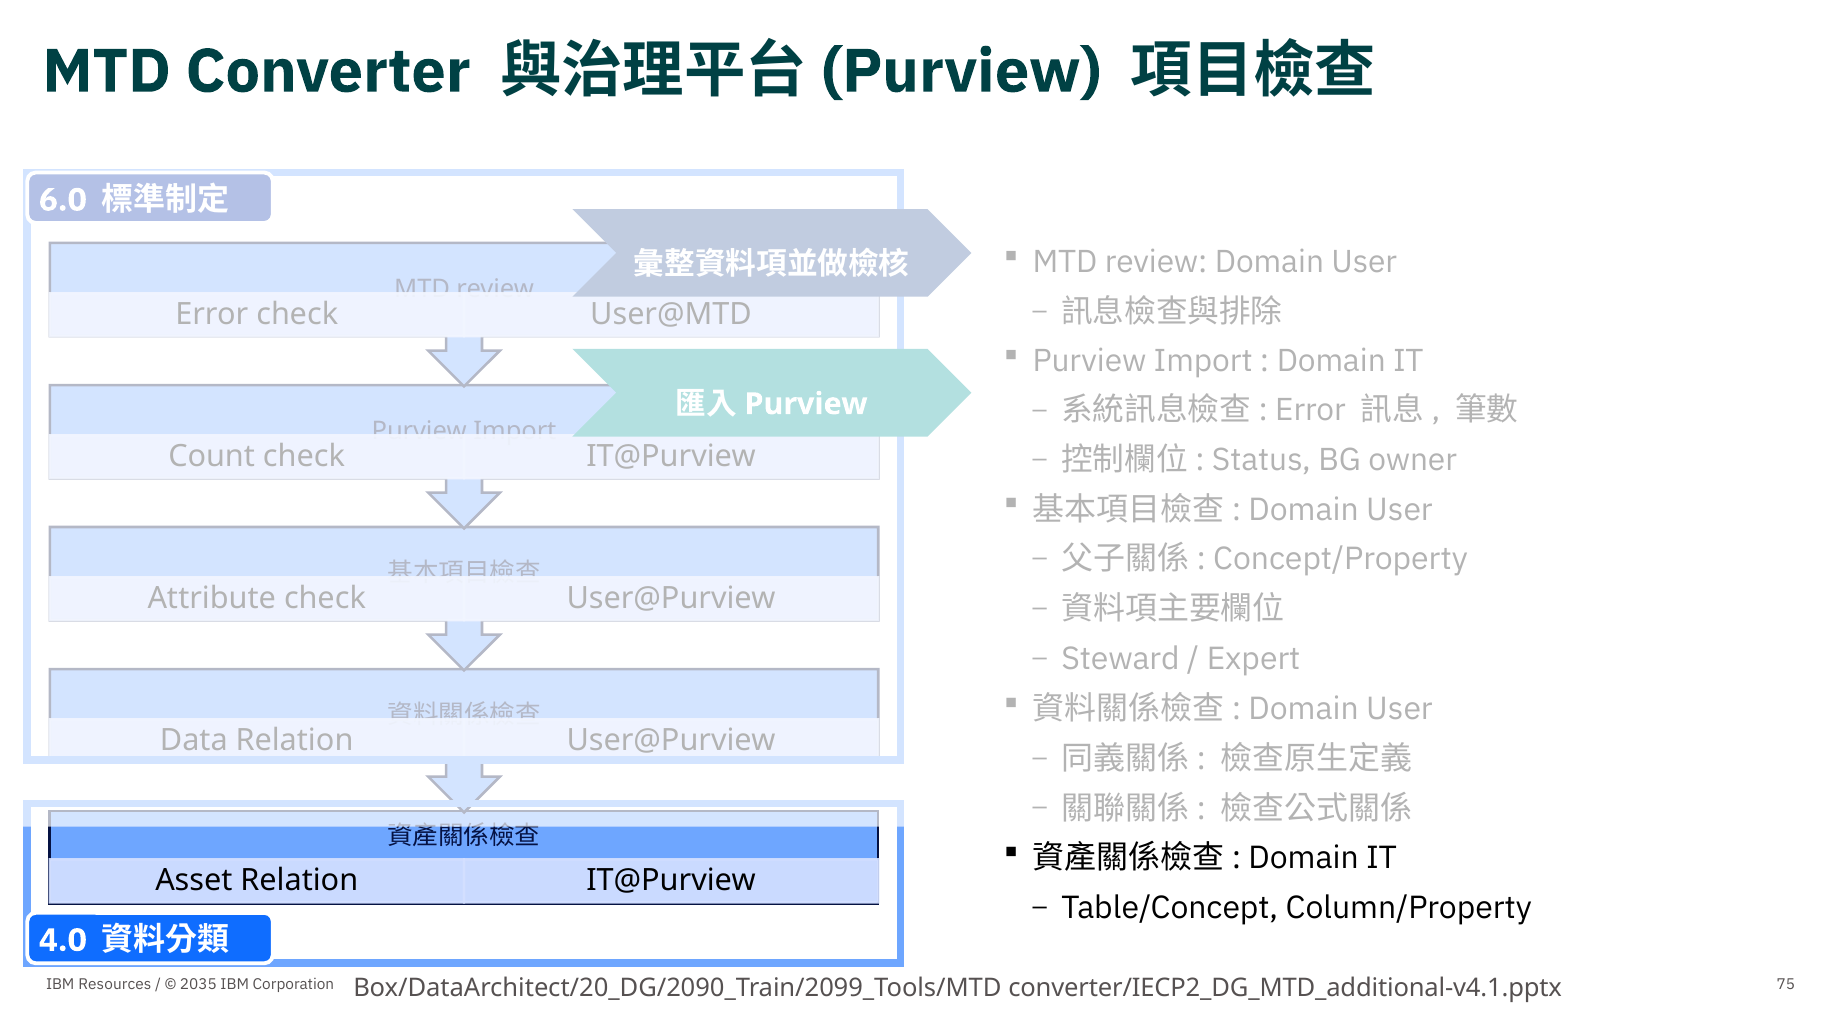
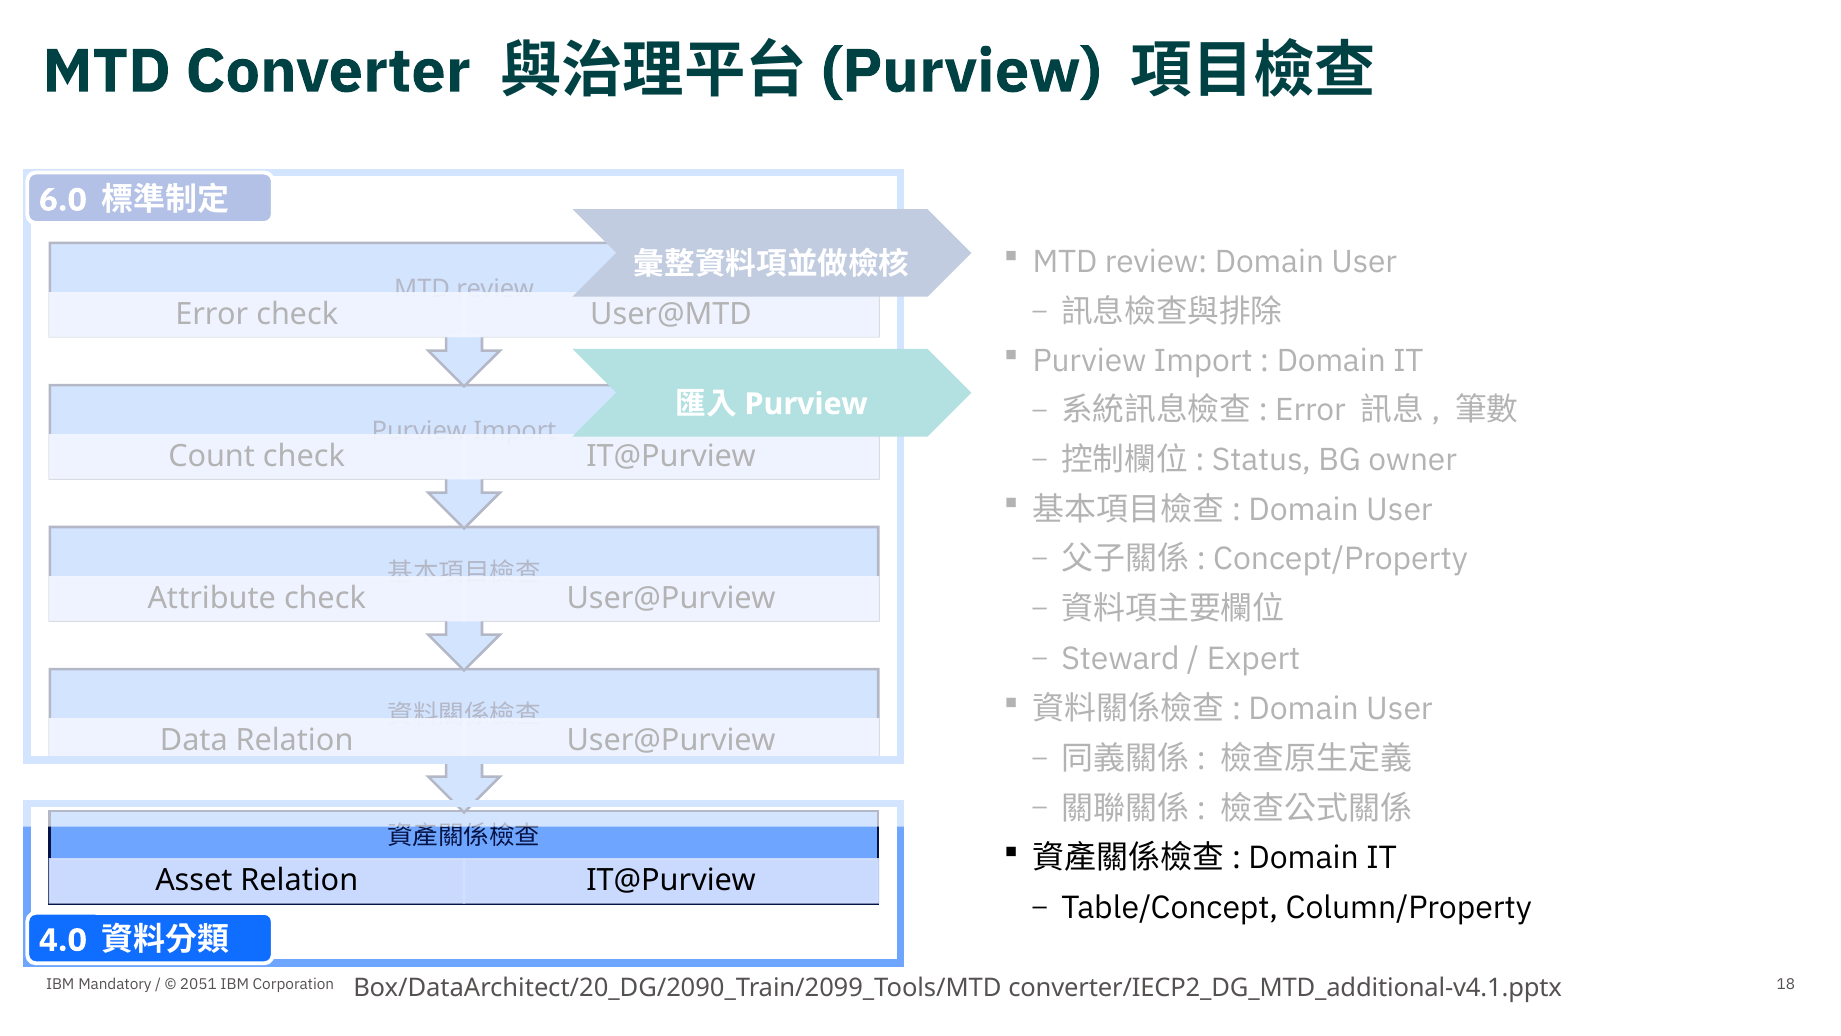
Resources: Resources -> Mandatory (115, 984)
2035: 2035 -> 2051 (198, 984)
75: 75 -> 18 (1786, 984)
